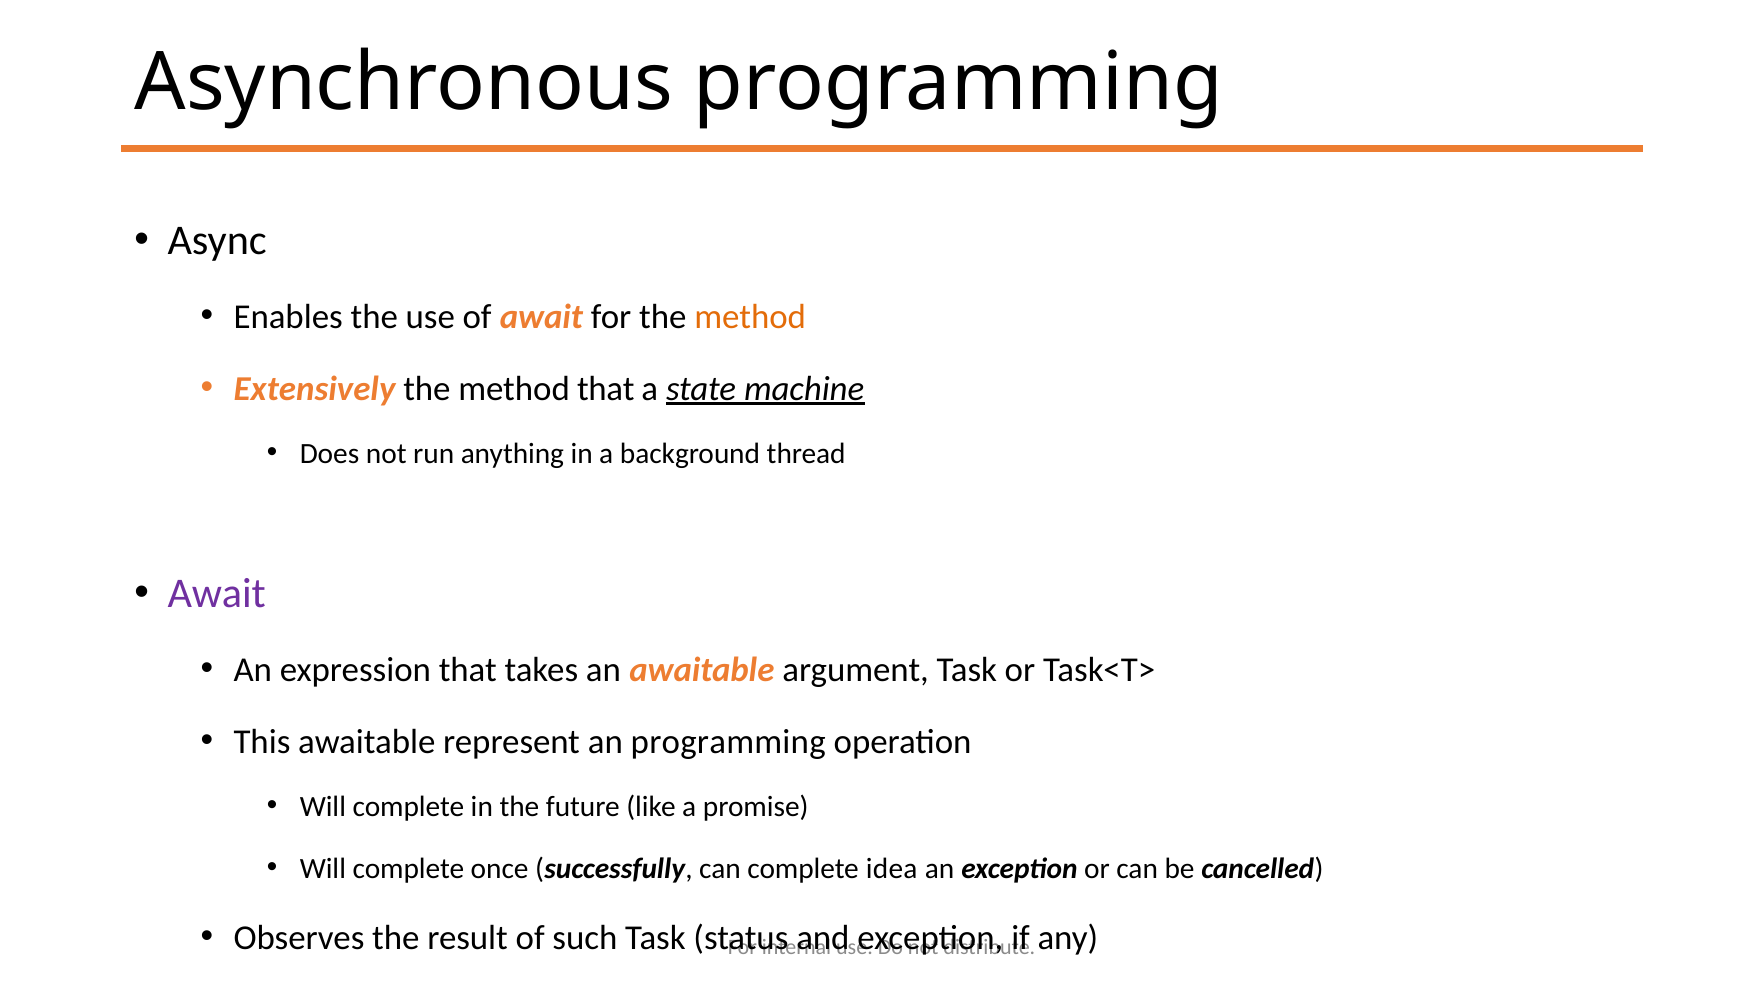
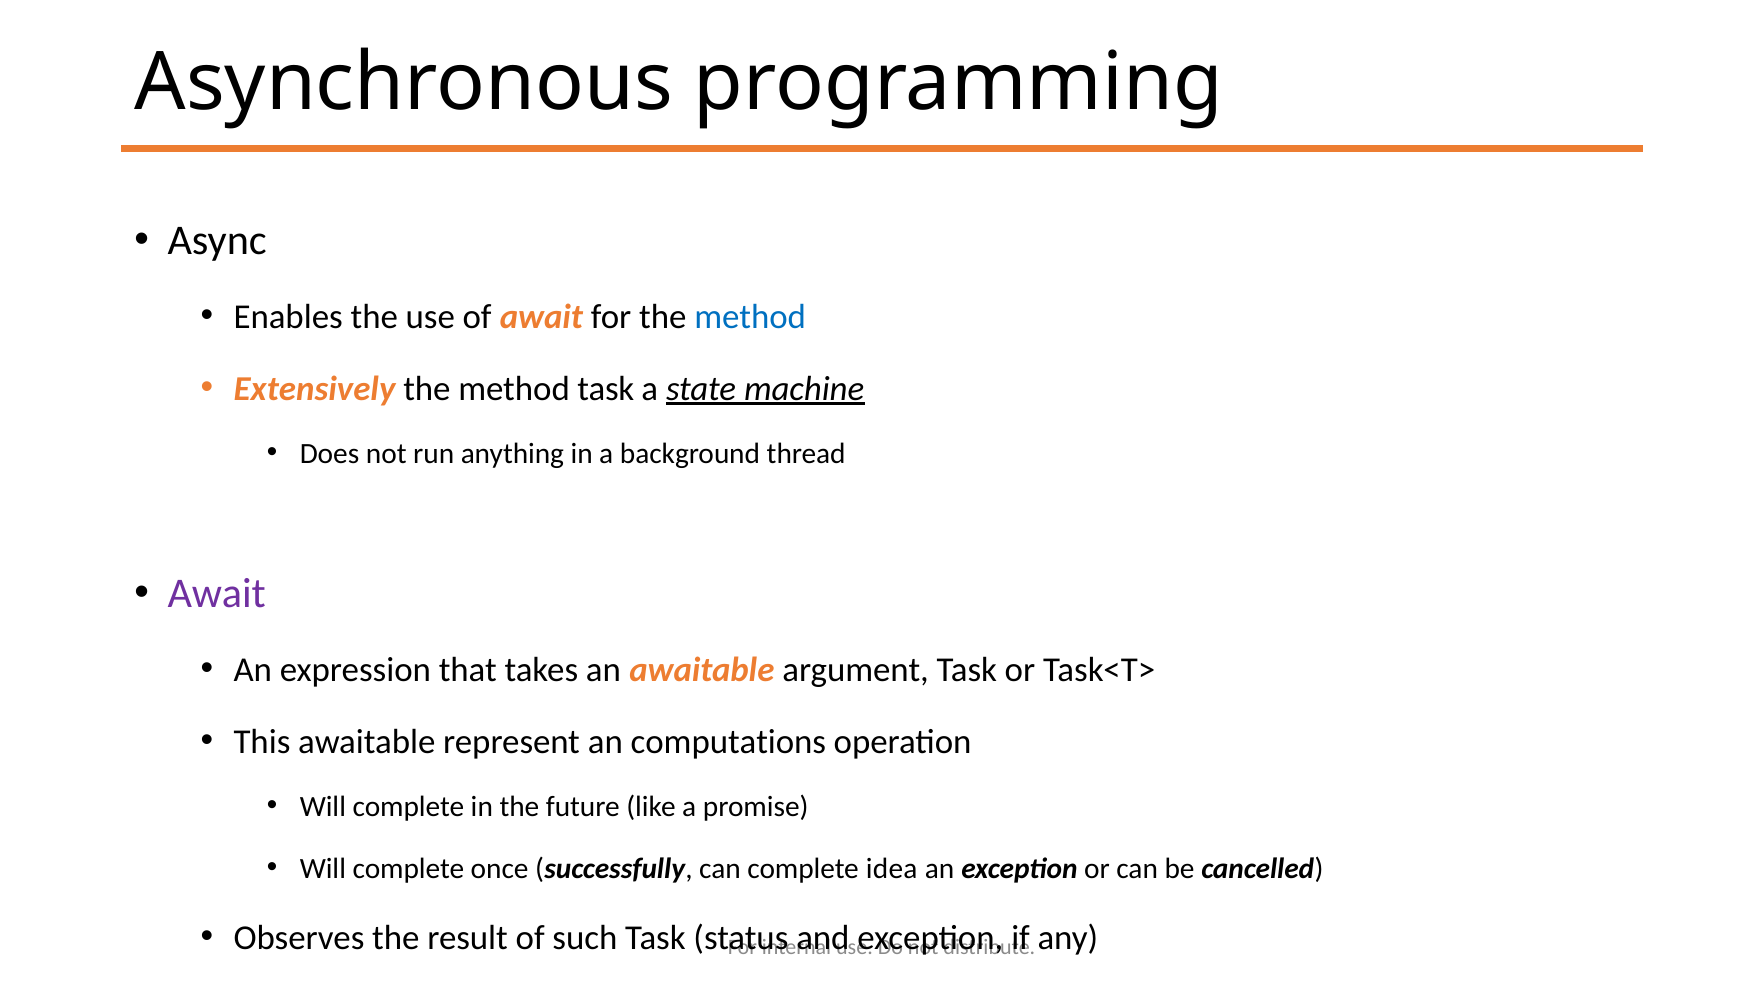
method colour: orange -> blue (750, 317)
method that: that -> task (606, 389)
an programming: programming -> computations (728, 742)
